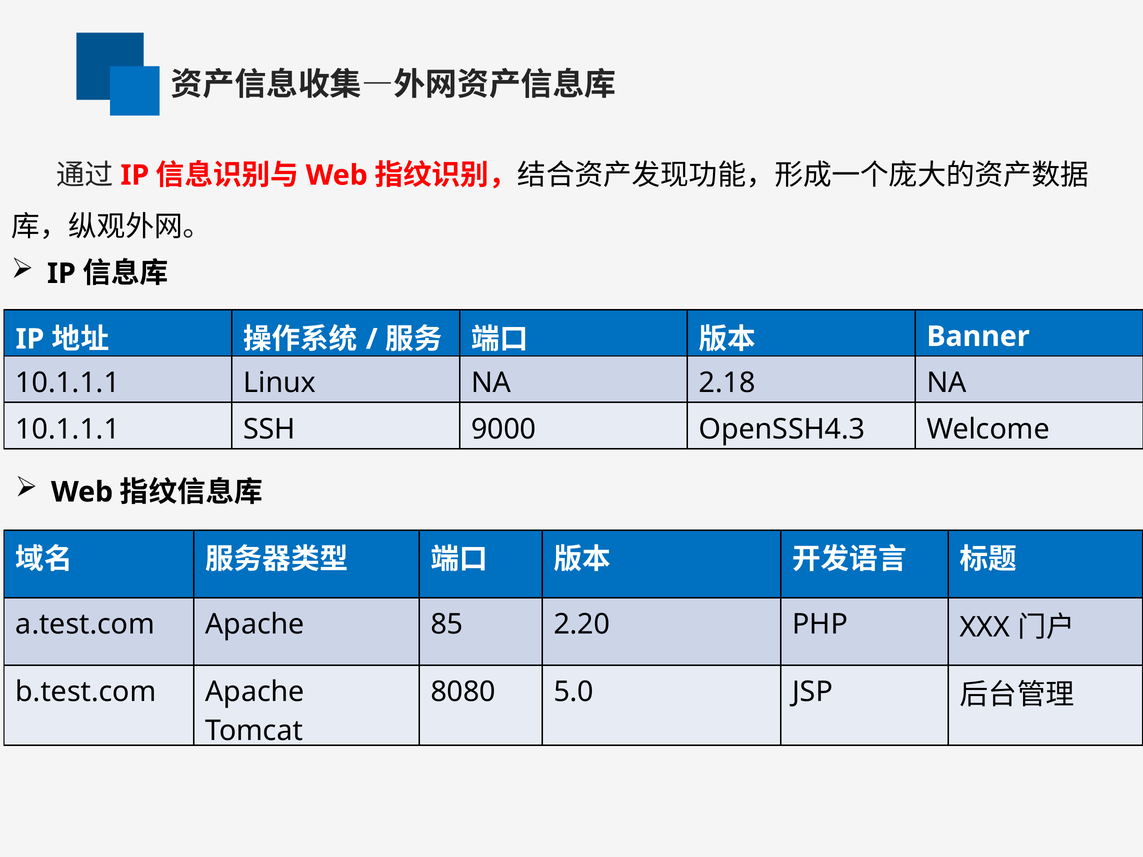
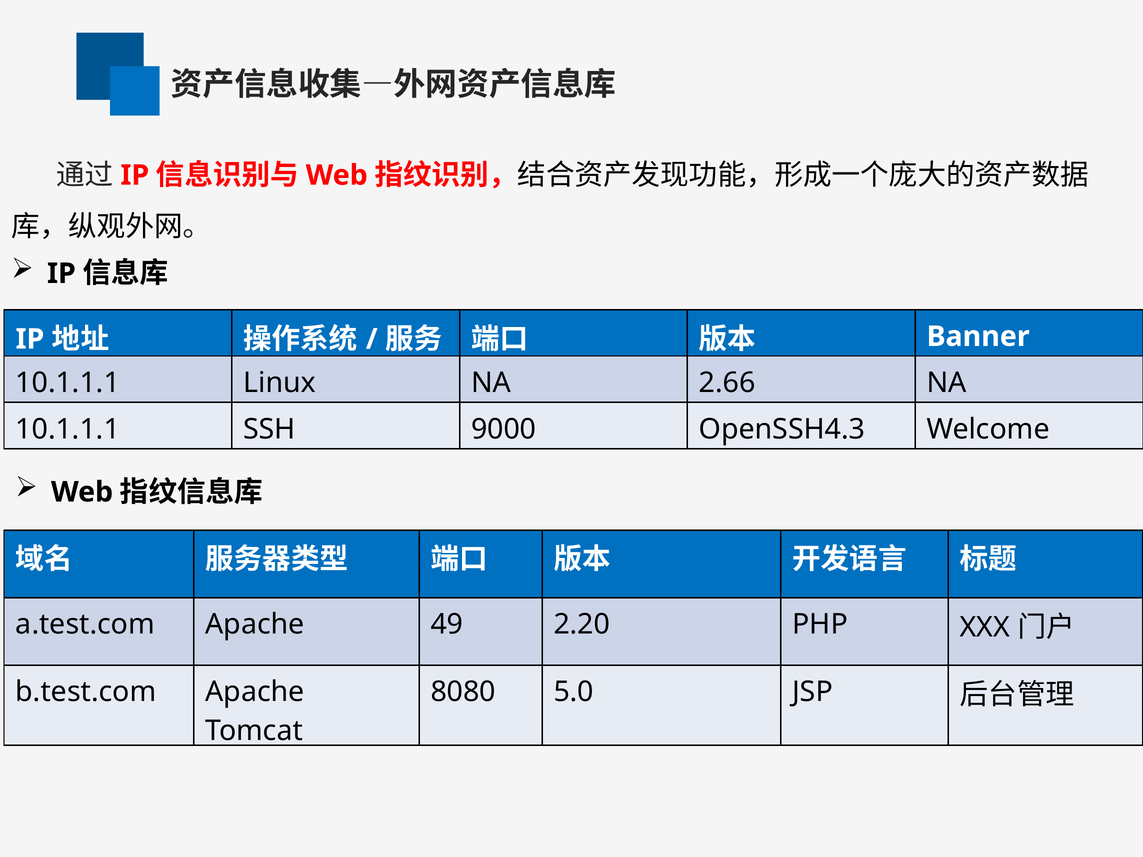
2.18: 2.18 -> 2.66 (727, 383)
85: 85 -> 49 (447, 625)
